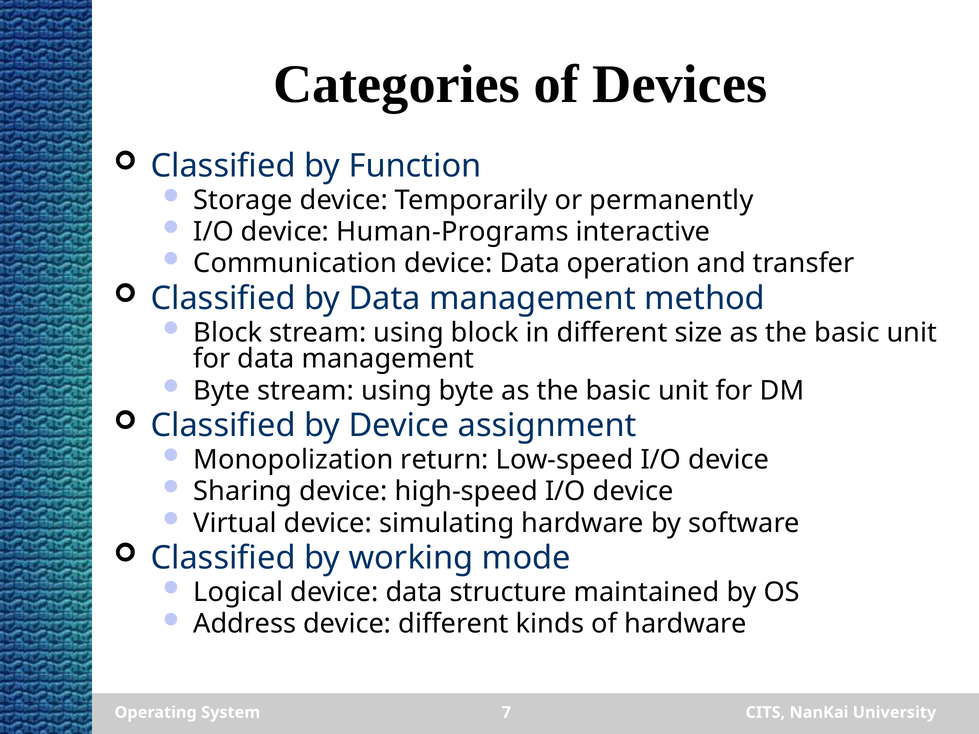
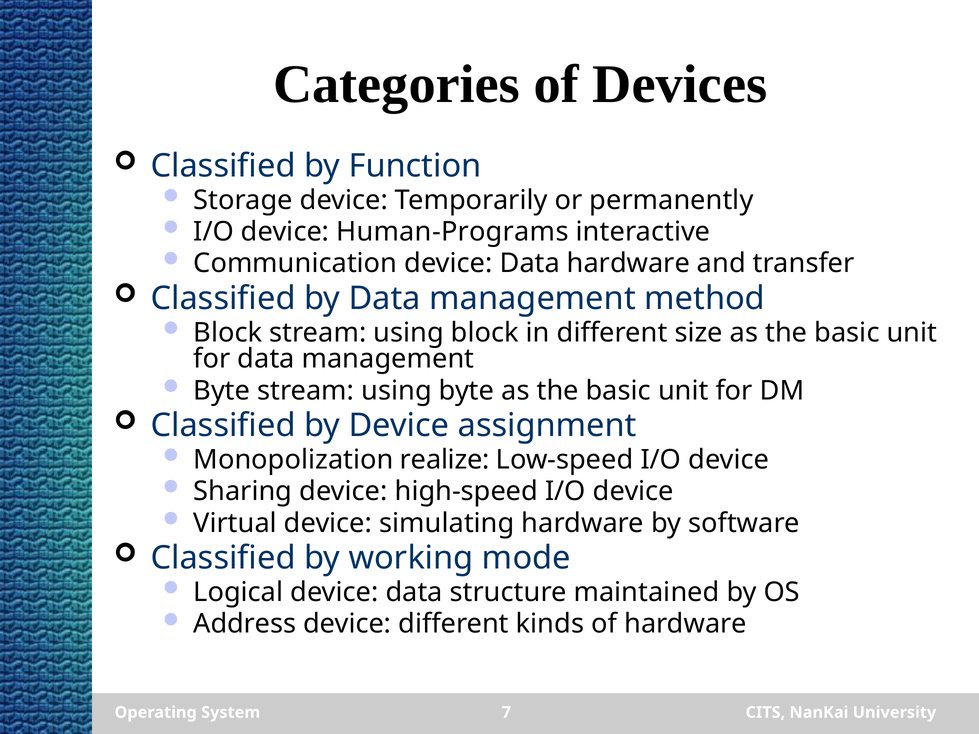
Data operation: operation -> hardware (628, 264)
return: return -> realize (445, 460)
